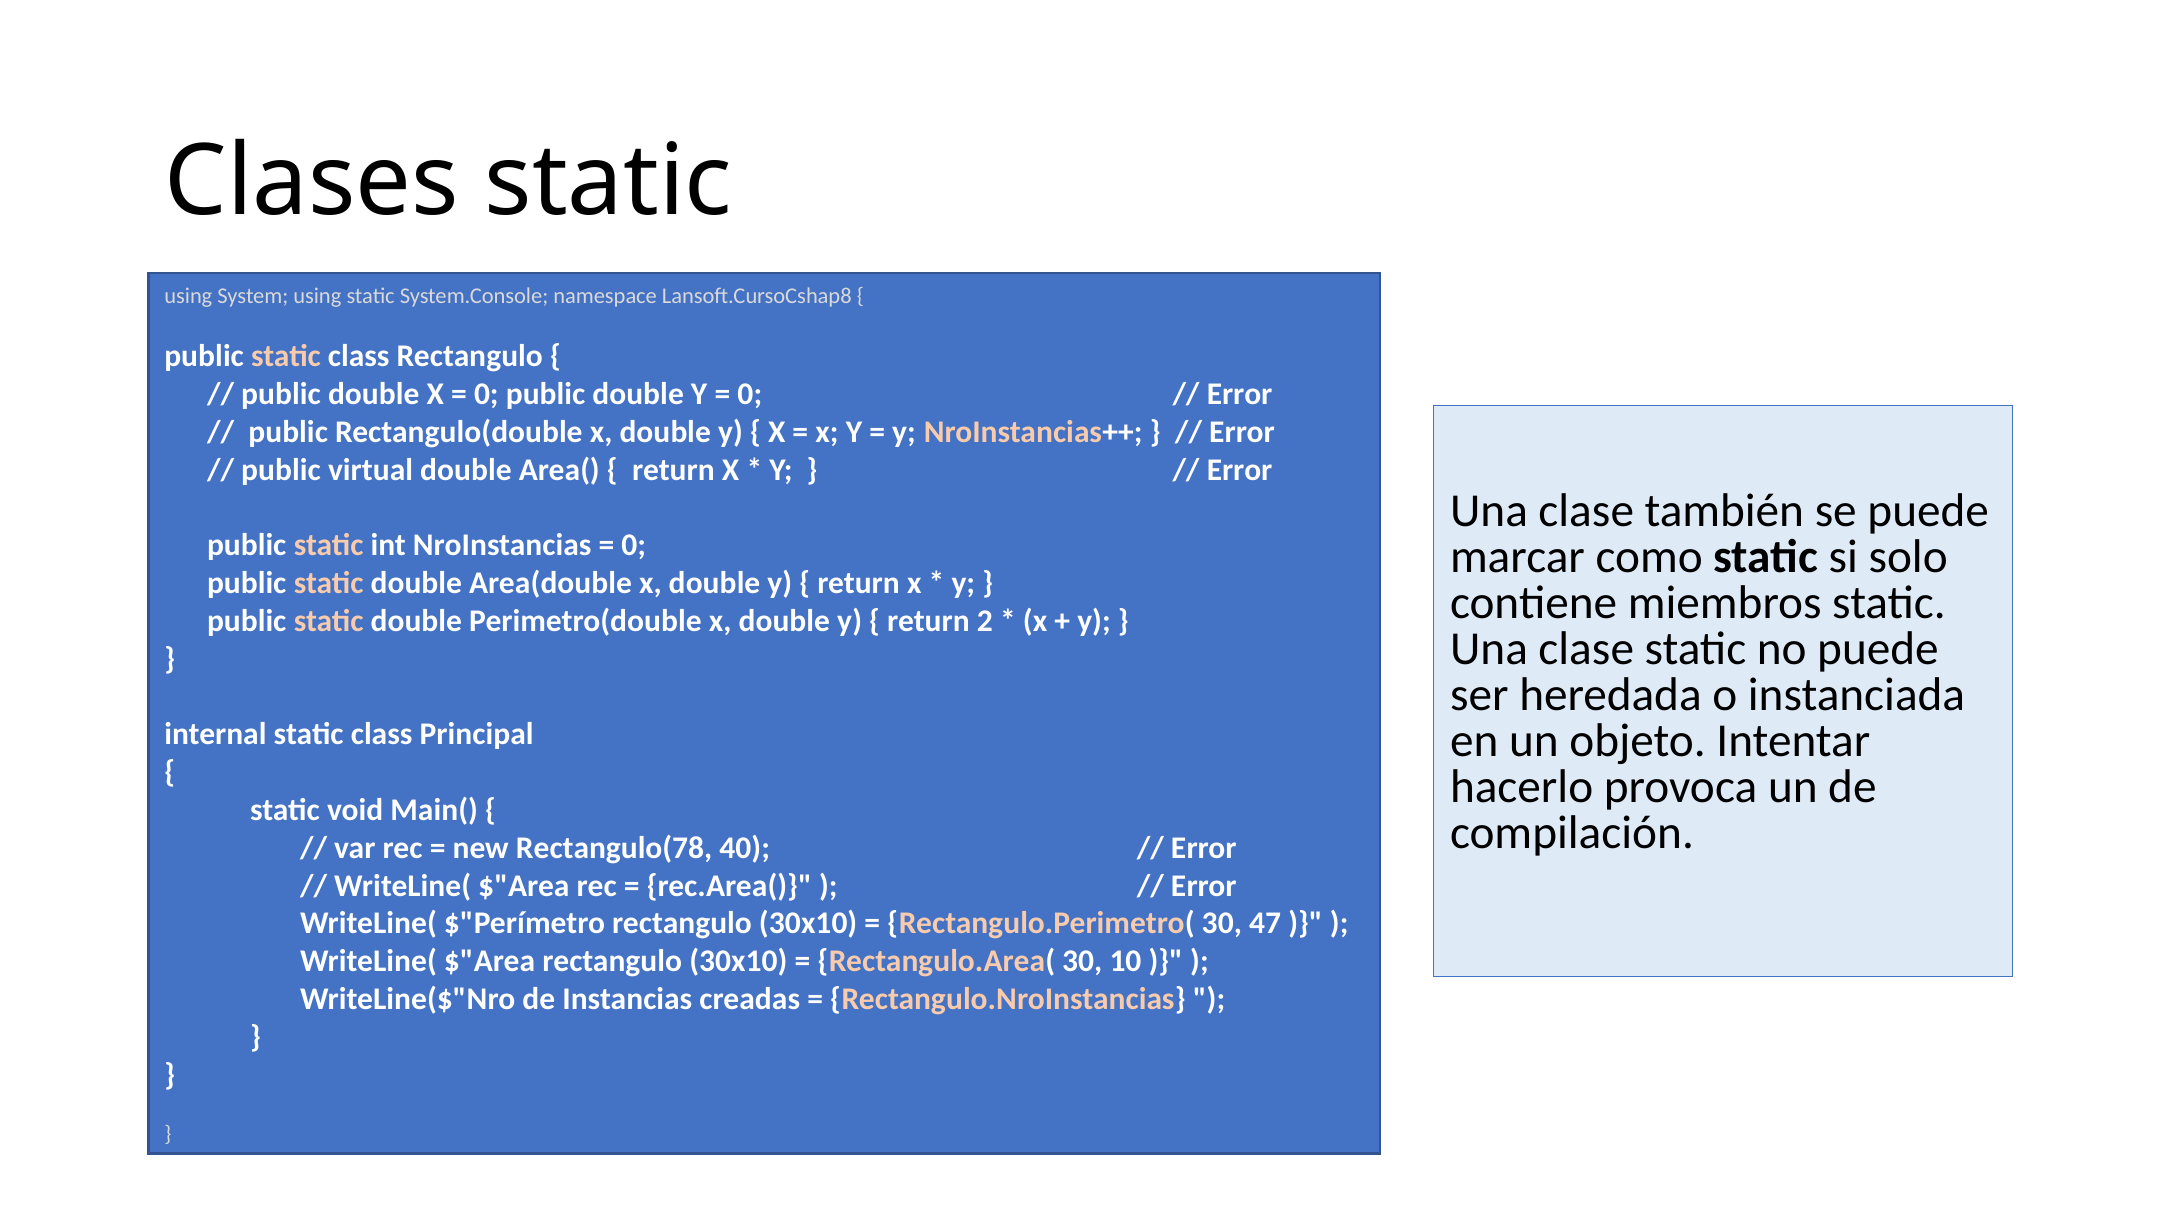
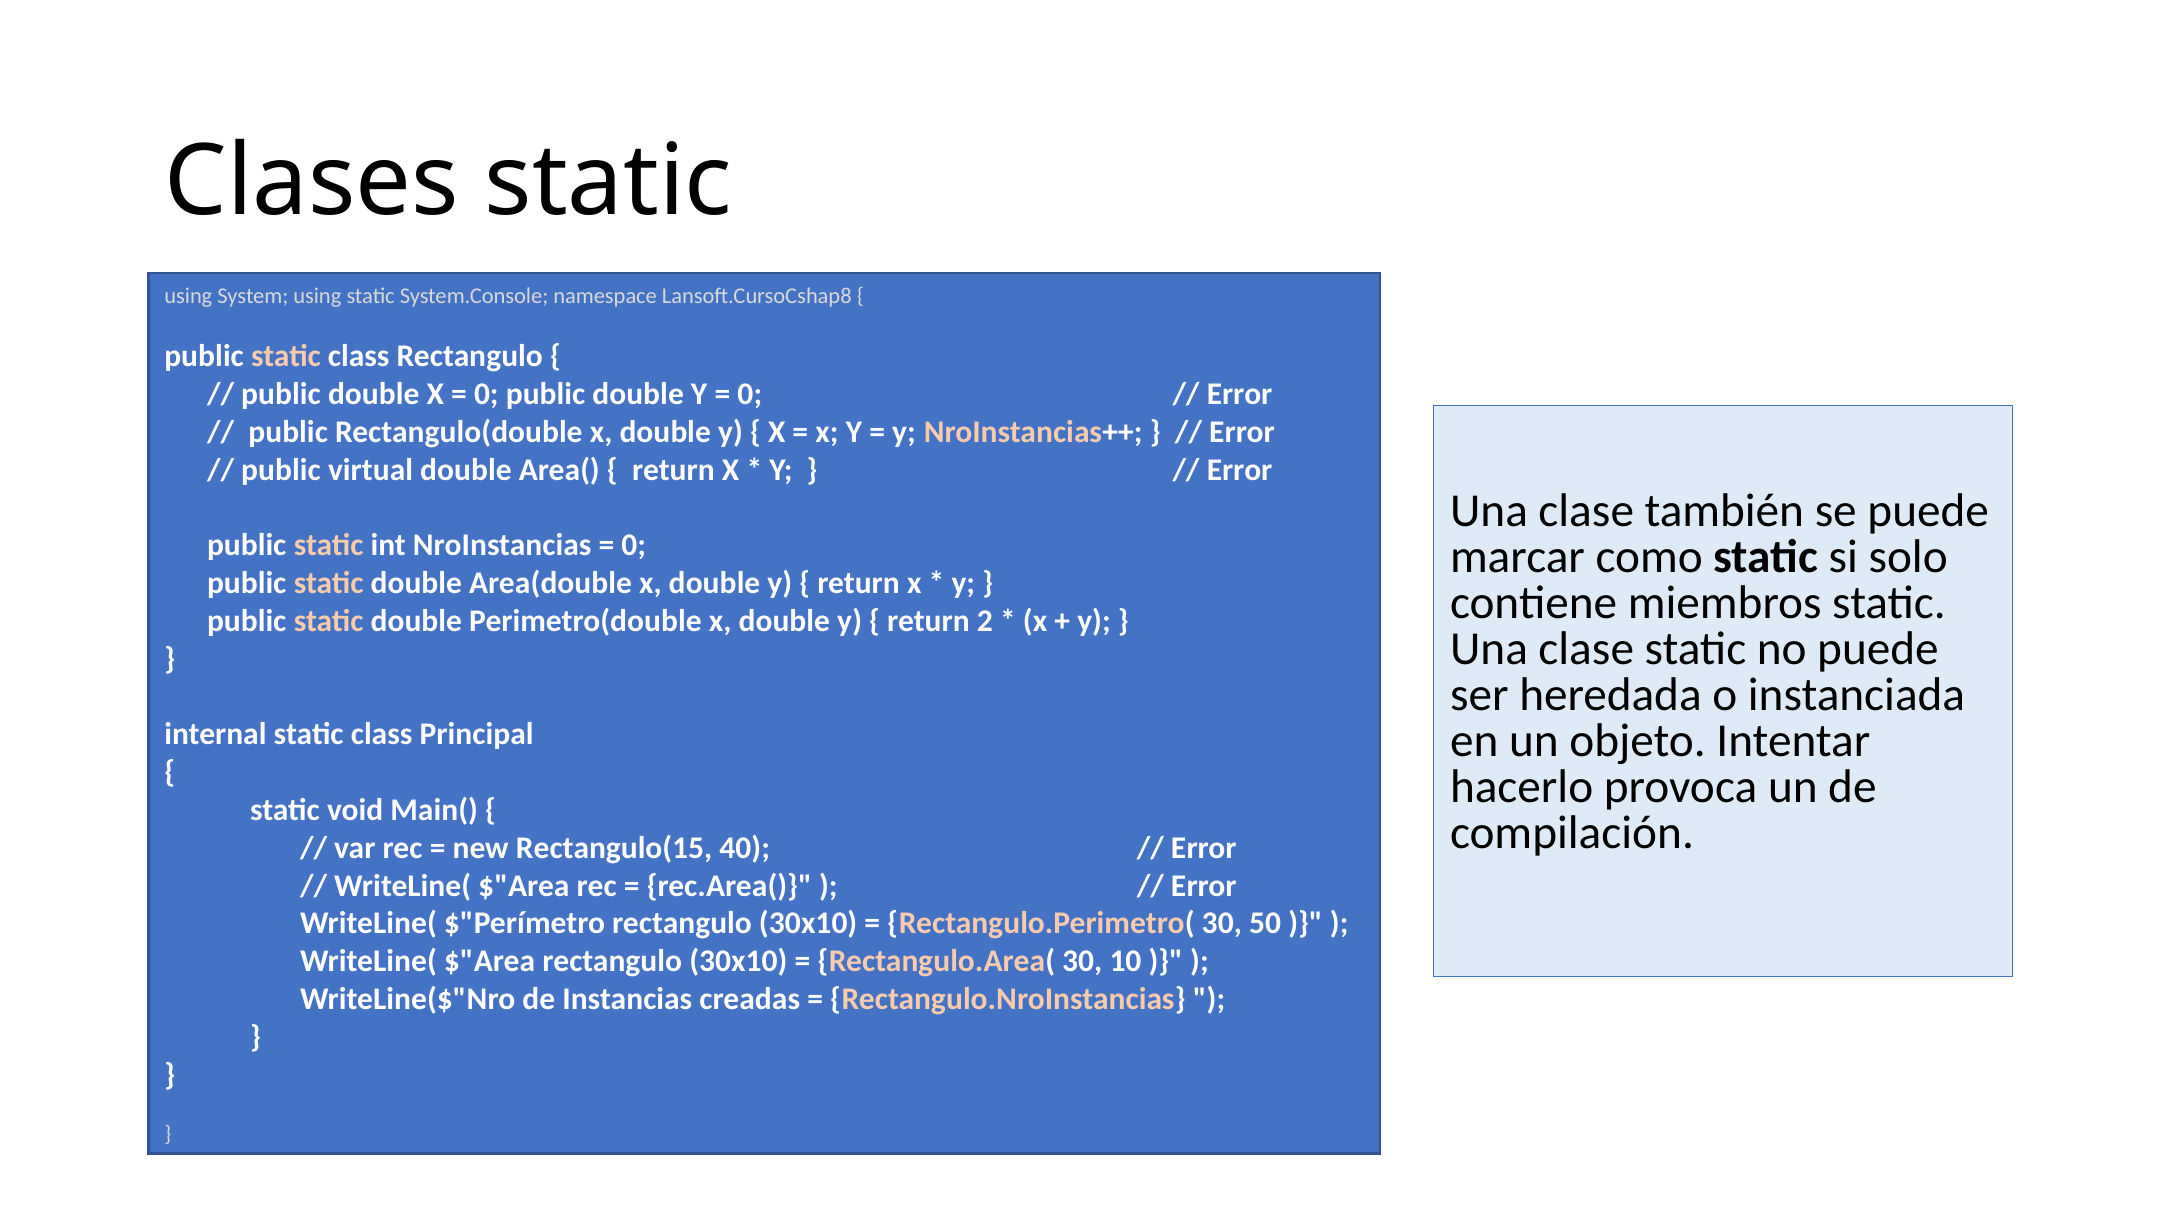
Rectangulo(78: Rectangulo(78 -> Rectangulo(15 (614, 848)
47: 47 -> 50 (1265, 924)
